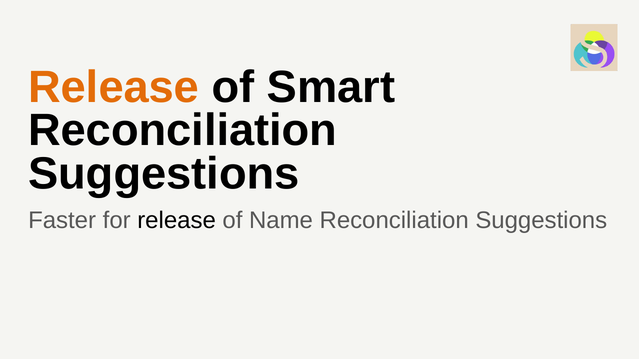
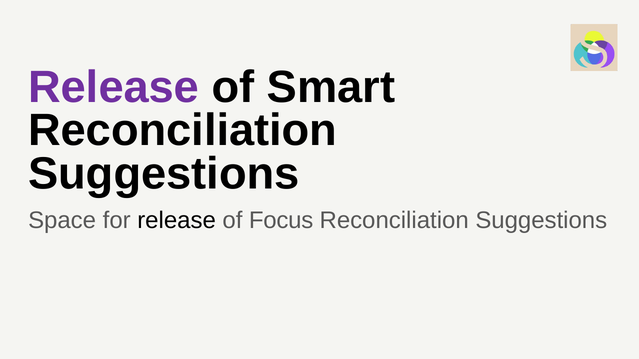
Release colour: orange -> purple (114, 87)
Faster: Faster -> Space (62, 221)
Name: Name -> Focus (281, 221)
